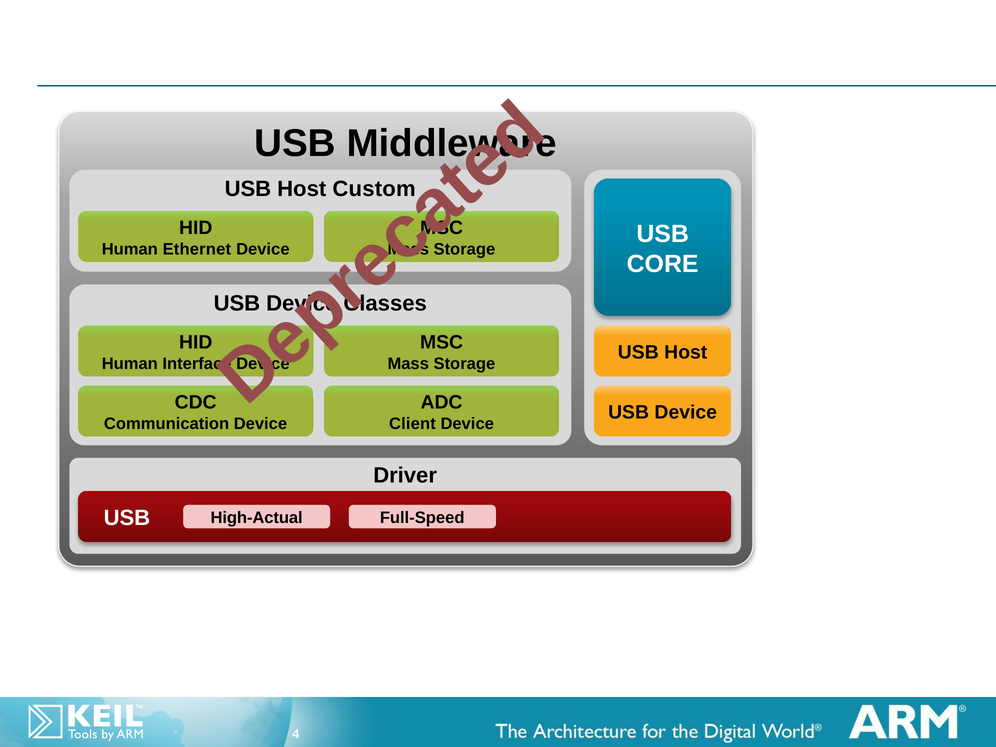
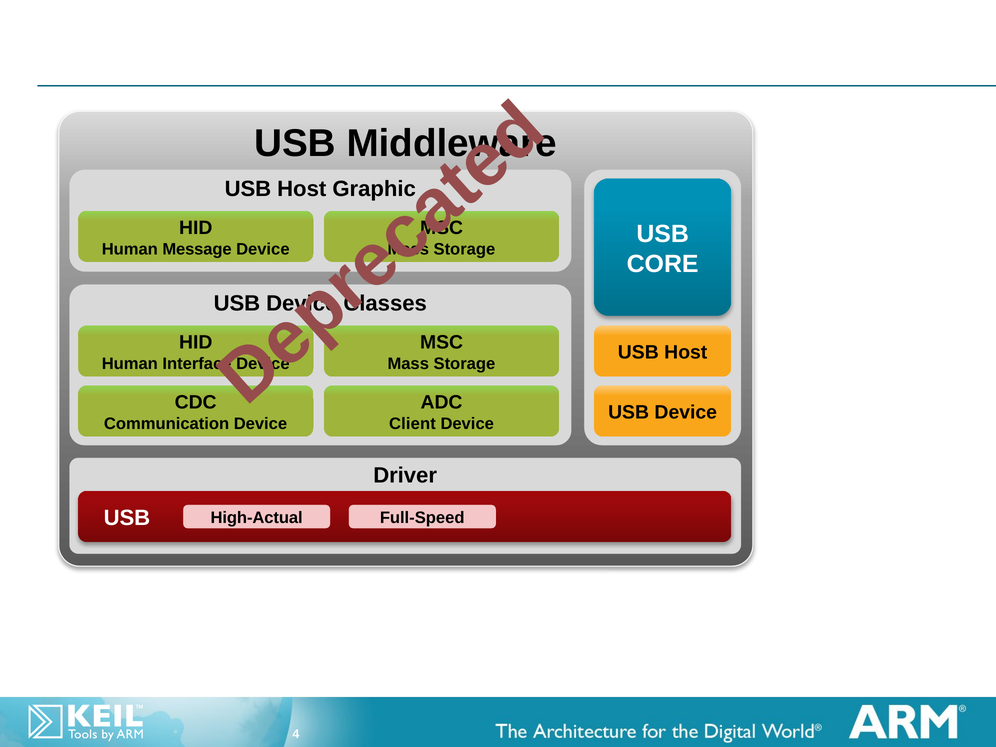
Custom: Custom -> Graphic (374, 189)
Ethernet: Ethernet -> Message (197, 249)
